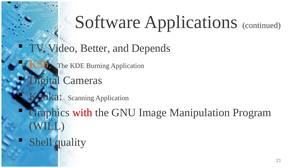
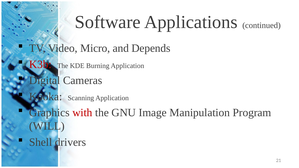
Better: Better -> Micro (95, 48)
K3b colour: orange -> red (40, 64)
quality: quality -> drivers (71, 142)
